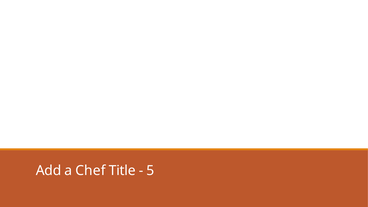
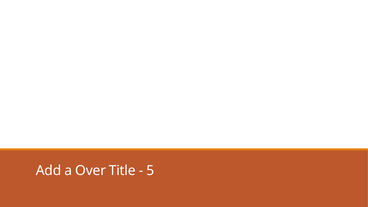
Chef: Chef -> Over (91, 171)
